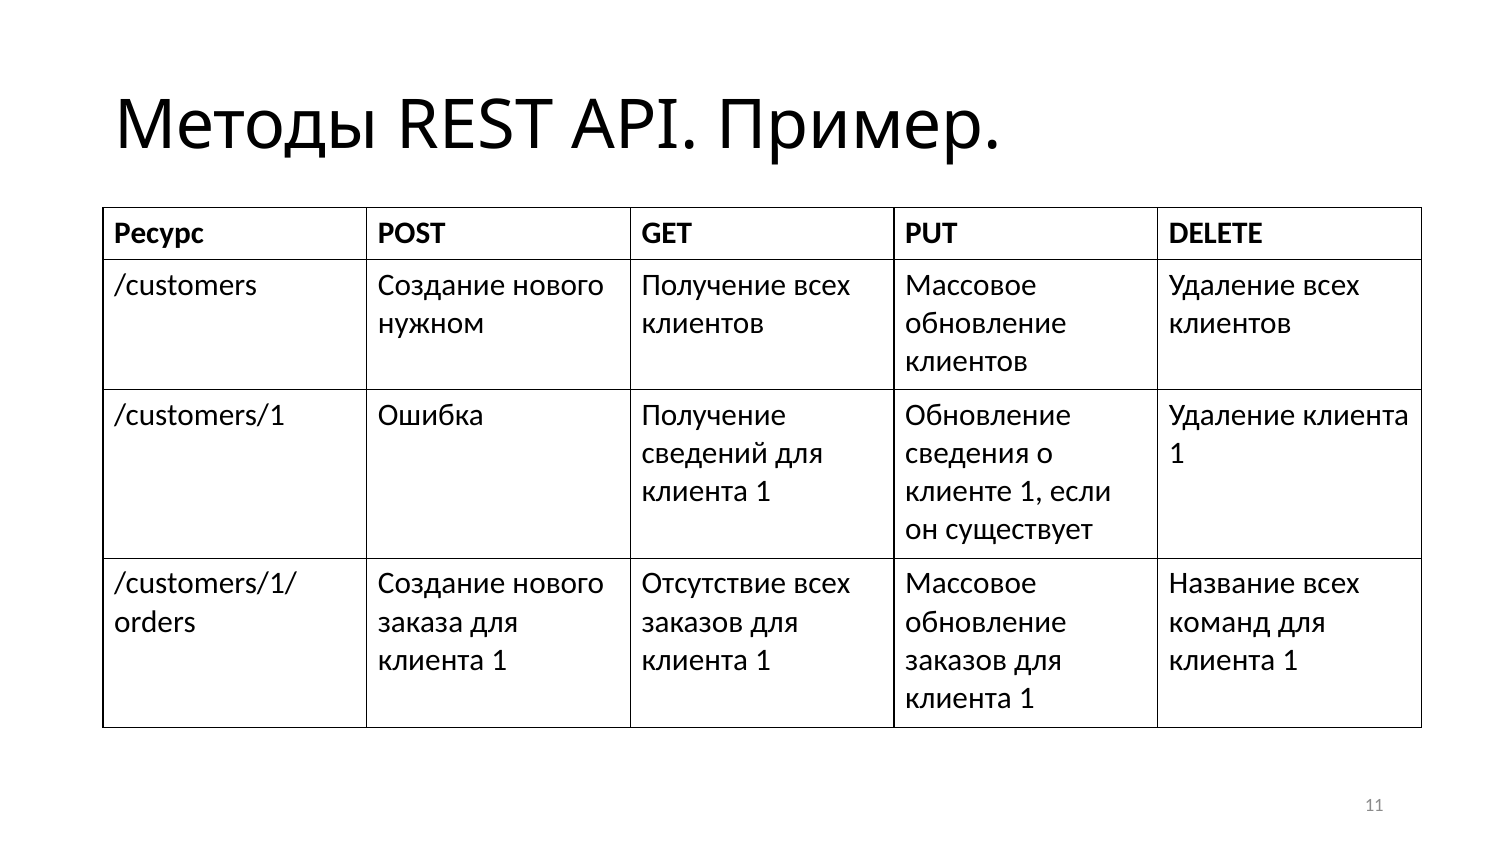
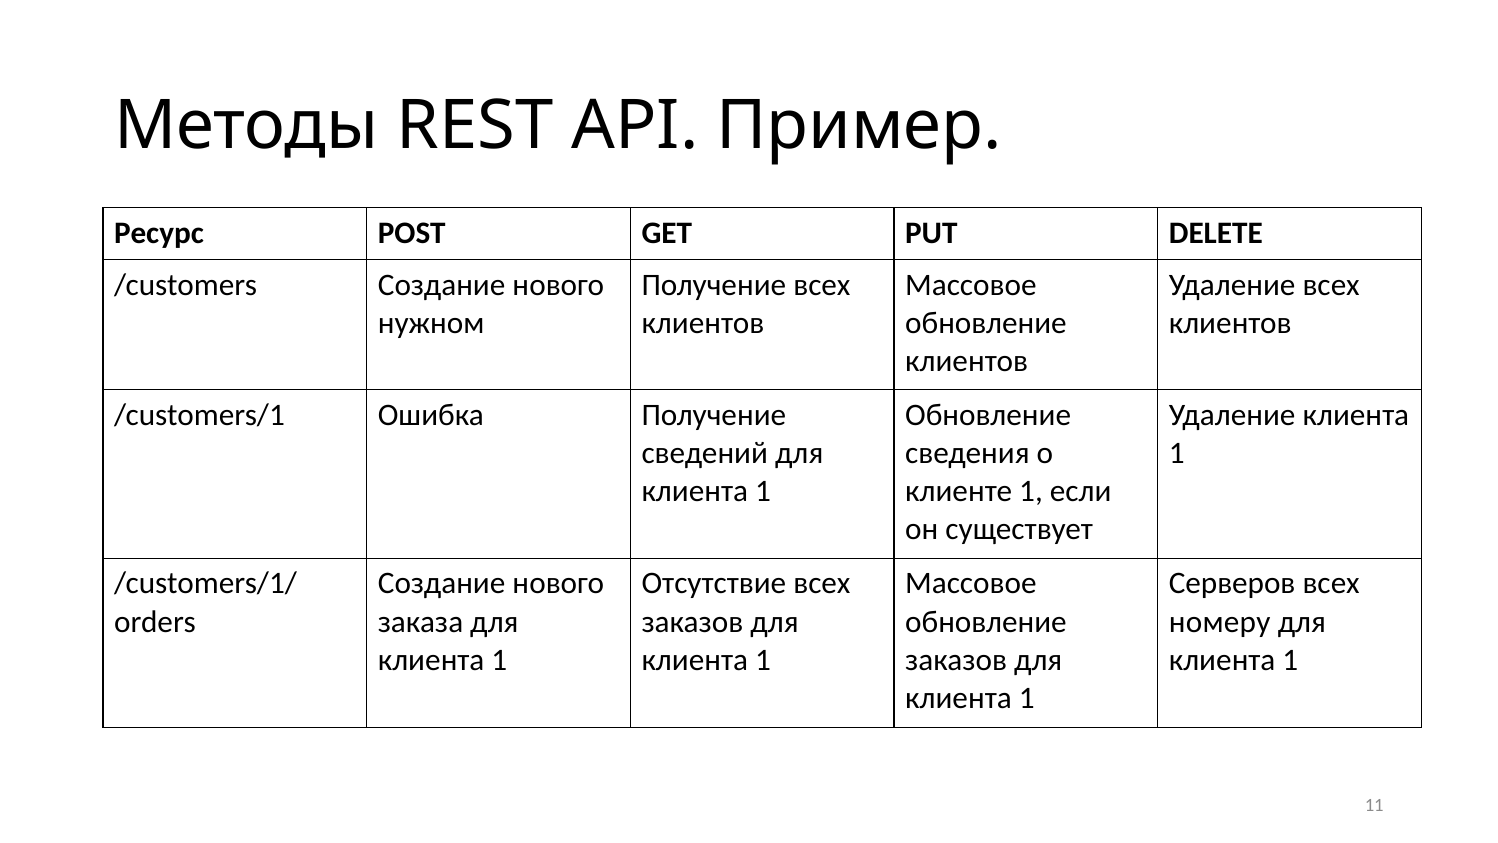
Название: Название -> Серверов (1232, 583)
команд: команд -> номеру (1220, 622)
